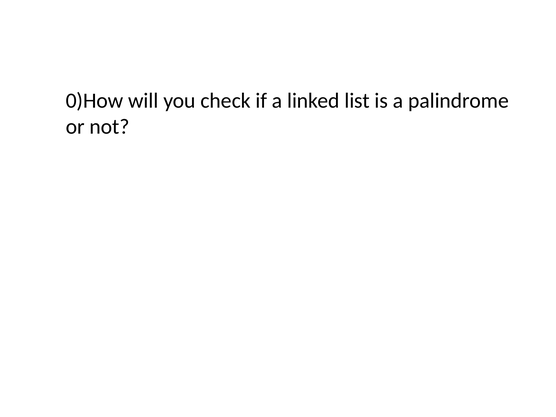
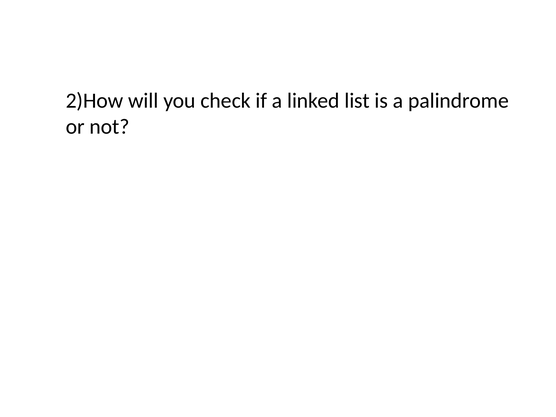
0)How: 0)How -> 2)How (95, 101)
